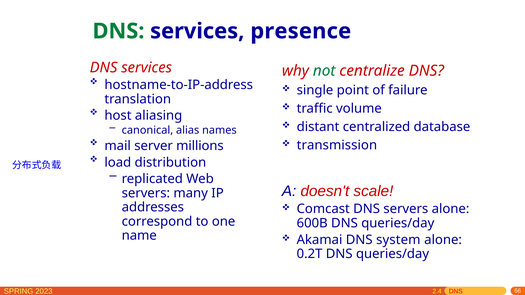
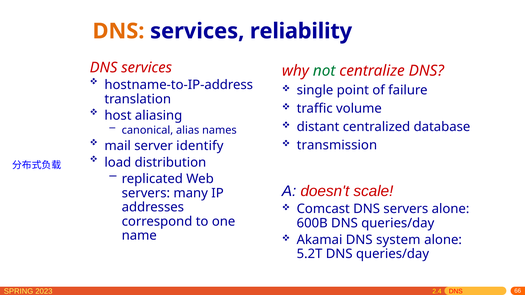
DNS colour: green -> orange (118, 31)
presence: presence -> reliability (301, 31)
millions: millions -> identify (200, 146)
0.2T: 0.2T -> 5.2T (310, 254)
